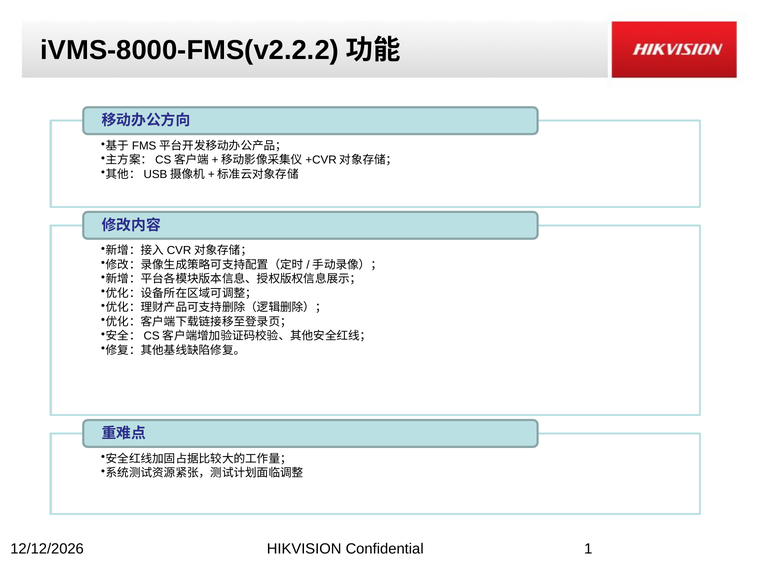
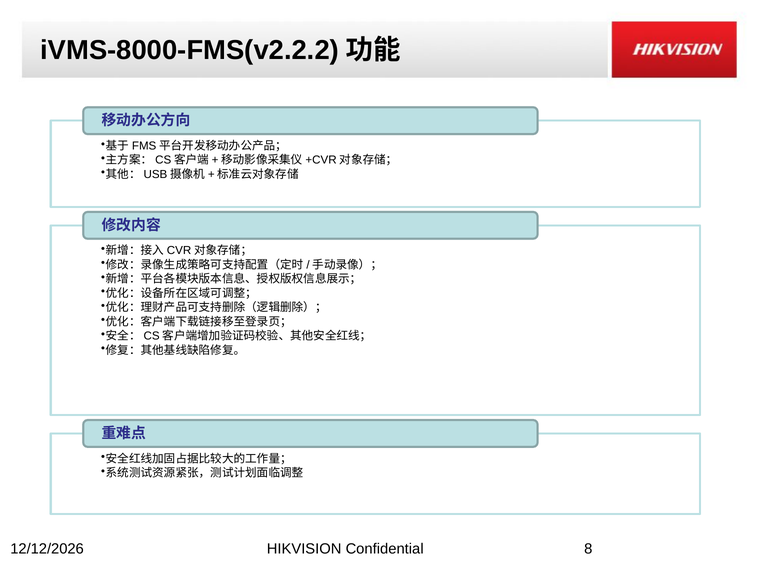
1: 1 -> 8 (588, 549)
